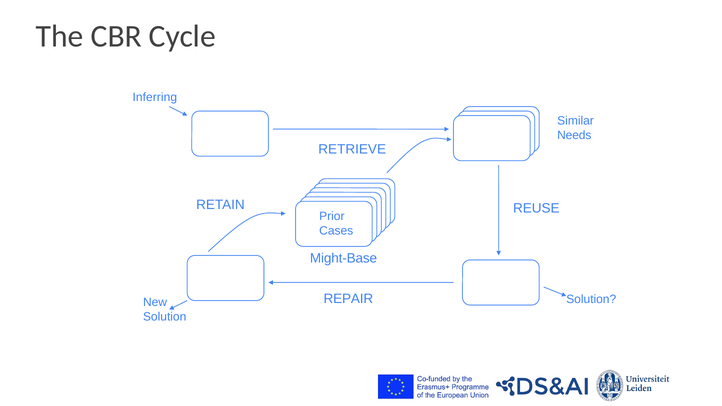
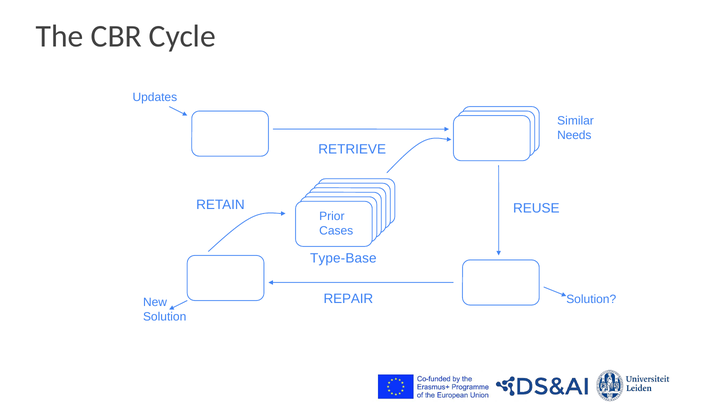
Inferring: Inferring -> Updates (155, 97)
Might-Base: Might-Base -> Type-Base (343, 258)
